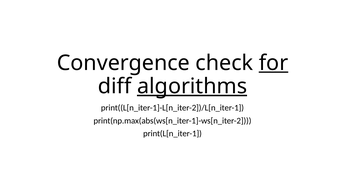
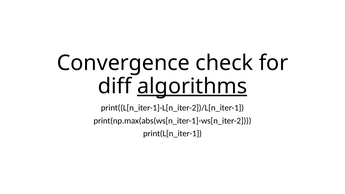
for underline: present -> none (274, 63)
